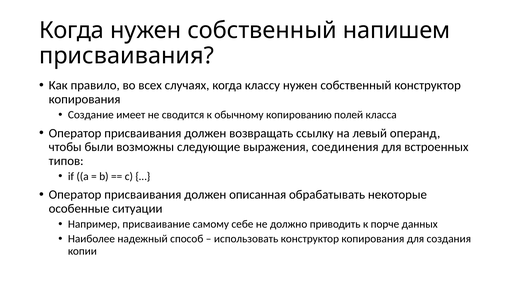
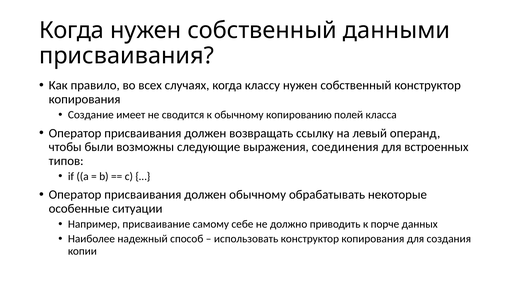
напишем: напишем -> данными (397, 30)
должен описанная: описанная -> обычному (258, 195)
